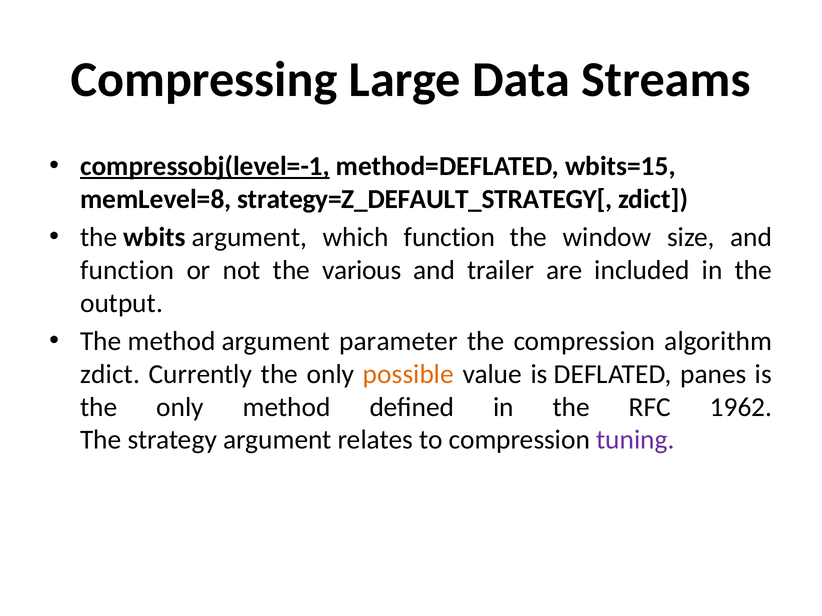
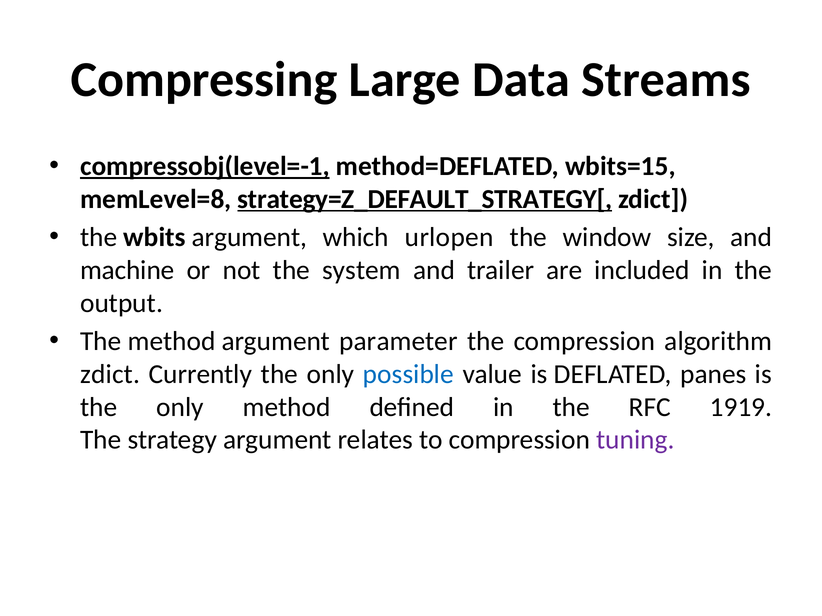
strategy=Z_DEFAULT_STRATEGY[ underline: none -> present (425, 199)
which function: function -> urlopen (449, 238)
function: function -> machine (127, 270)
various: various -> system (362, 270)
possible colour: orange -> blue (408, 375)
1962: 1962 -> 1919 (741, 407)
